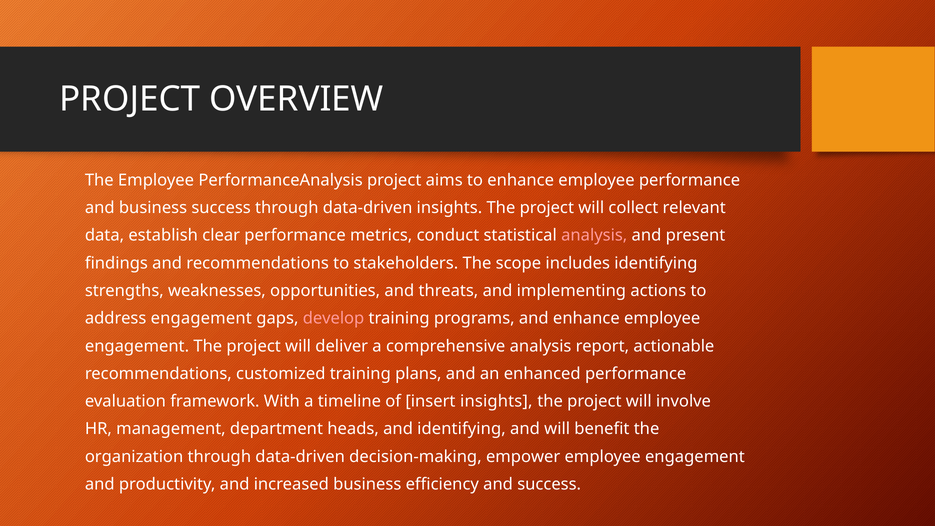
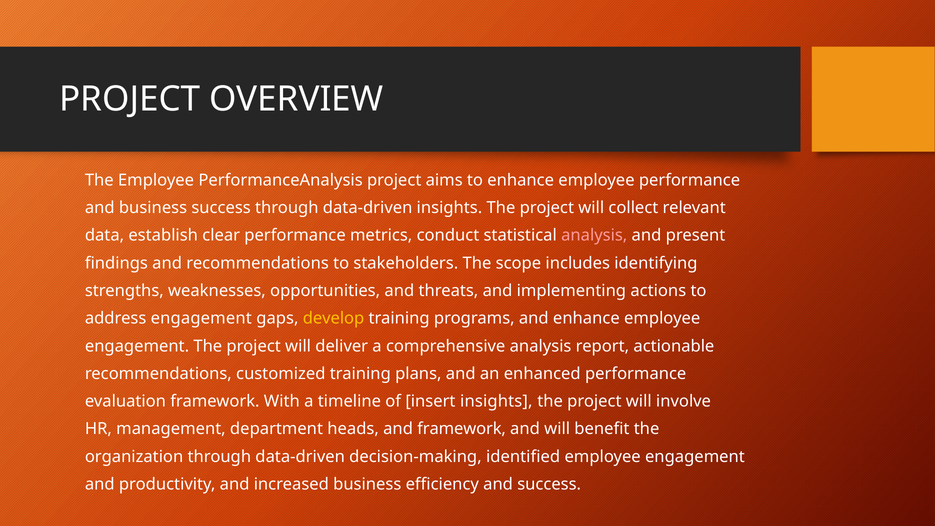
develop colour: pink -> yellow (334, 318)
and identifying: identifying -> framework (462, 429)
empower: empower -> identified (523, 457)
